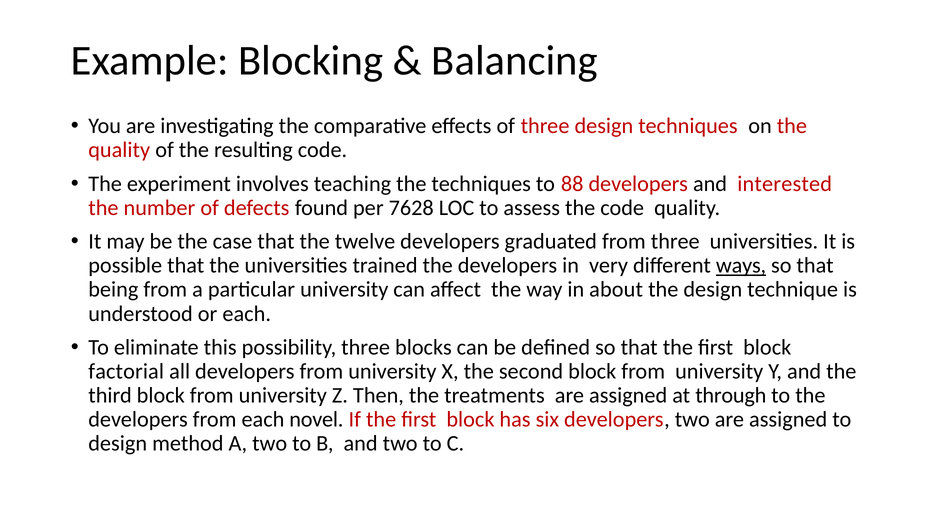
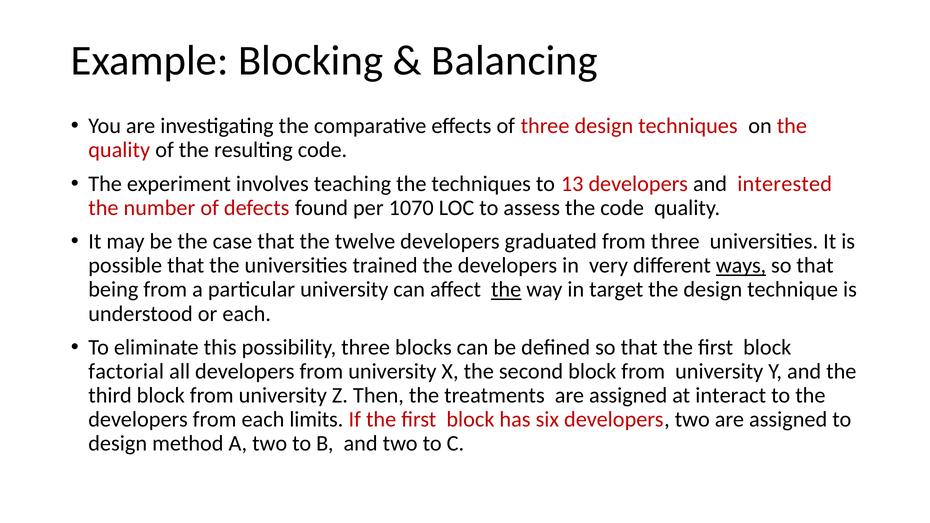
88: 88 -> 13 (572, 184)
7628: 7628 -> 1070 (411, 208)
the underline: none -> present (506, 290)
about: about -> target (616, 290)
through: through -> interact (731, 396)
novel: novel -> limits (316, 420)
